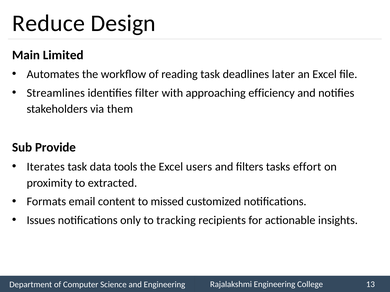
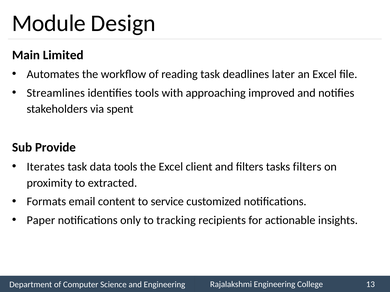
Reduce: Reduce -> Module (49, 23)
identifies filter: filter -> tools (147, 93)
efficiency: efficiency -> improved (272, 93)
them: them -> spent (120, 109)
users: users -> client (199, 167)
tasks effort: effort -> filters (307, 167)
missed: missed -> service (167, 202)
Issues: Issues -> Paper (41, 221)
